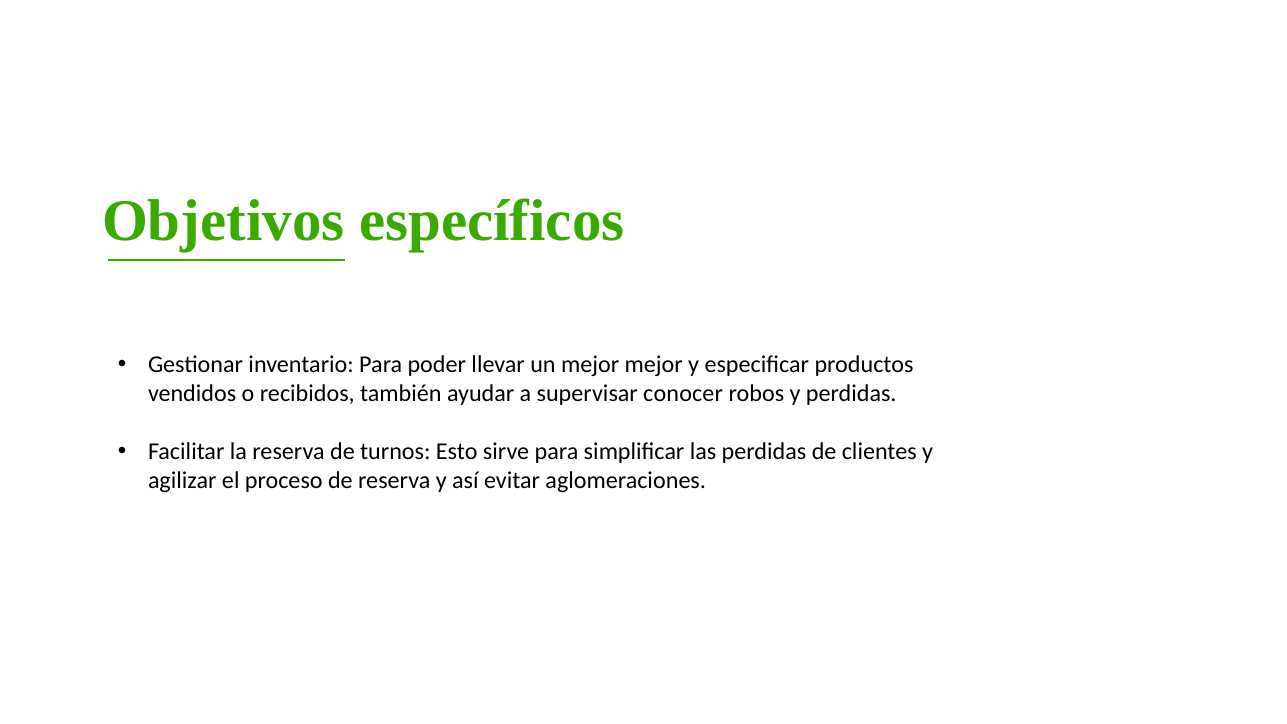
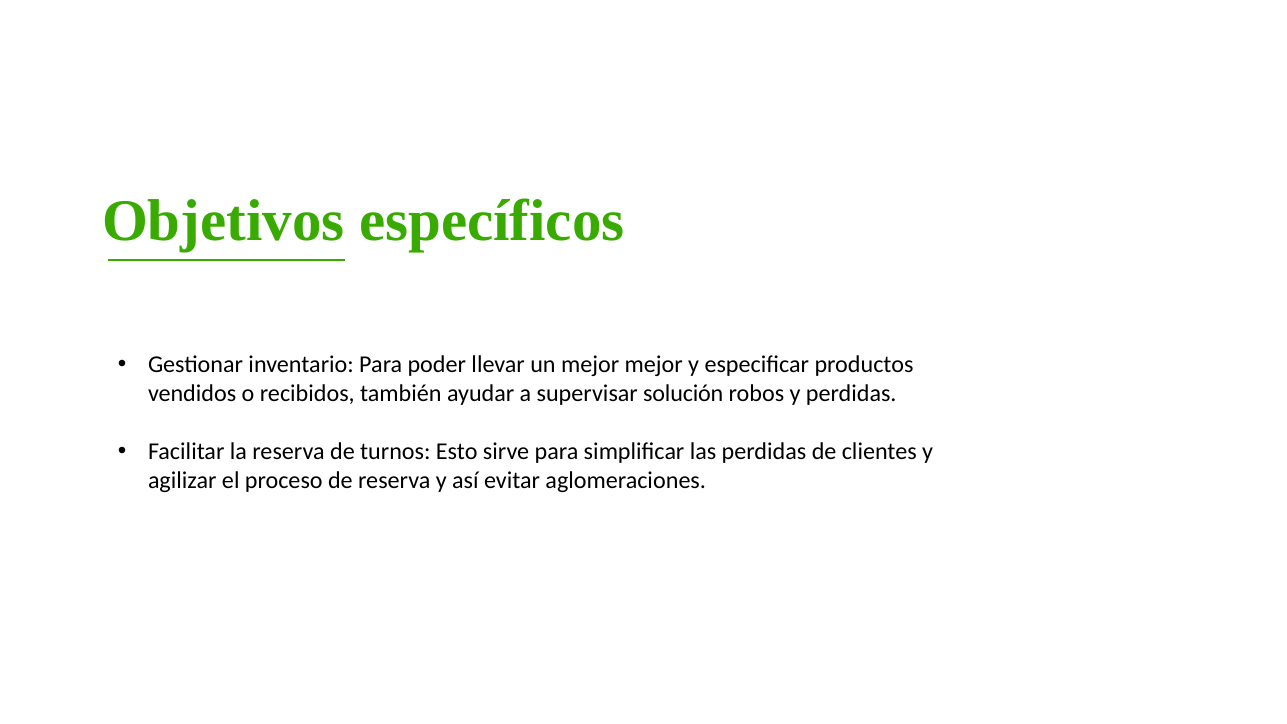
conocer: conocer -> solución (683, 394)
